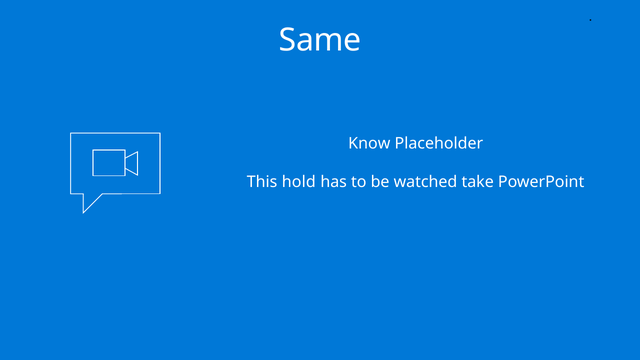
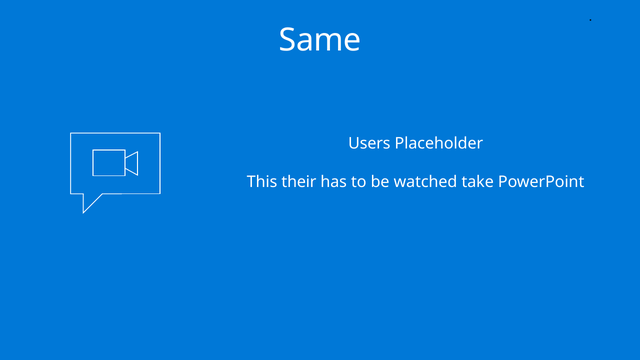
Know: Know -> Users (369, 143)
hold: hold -> their (299, 182)
